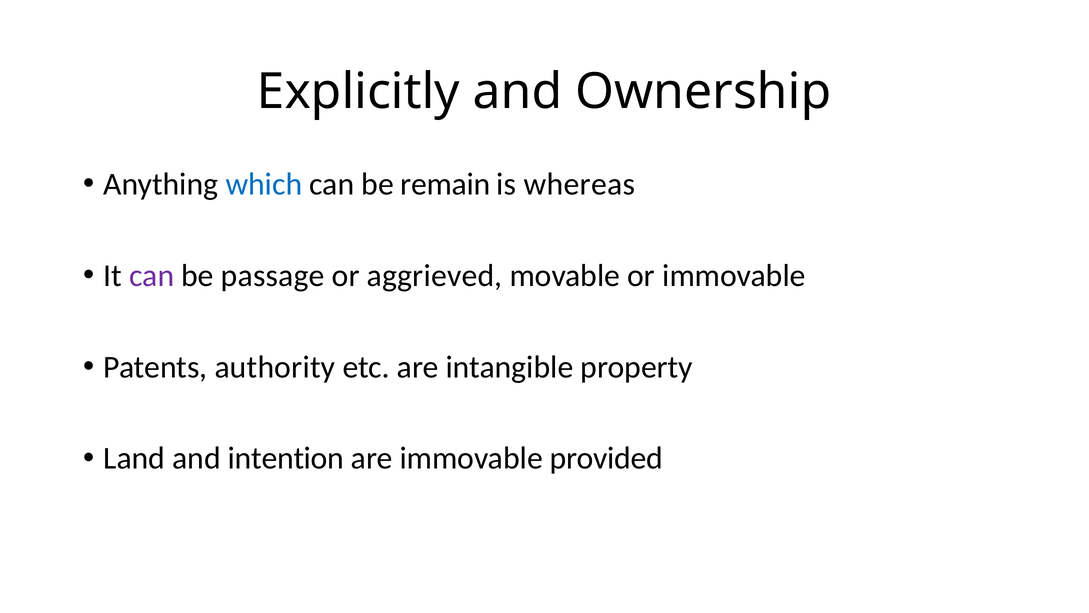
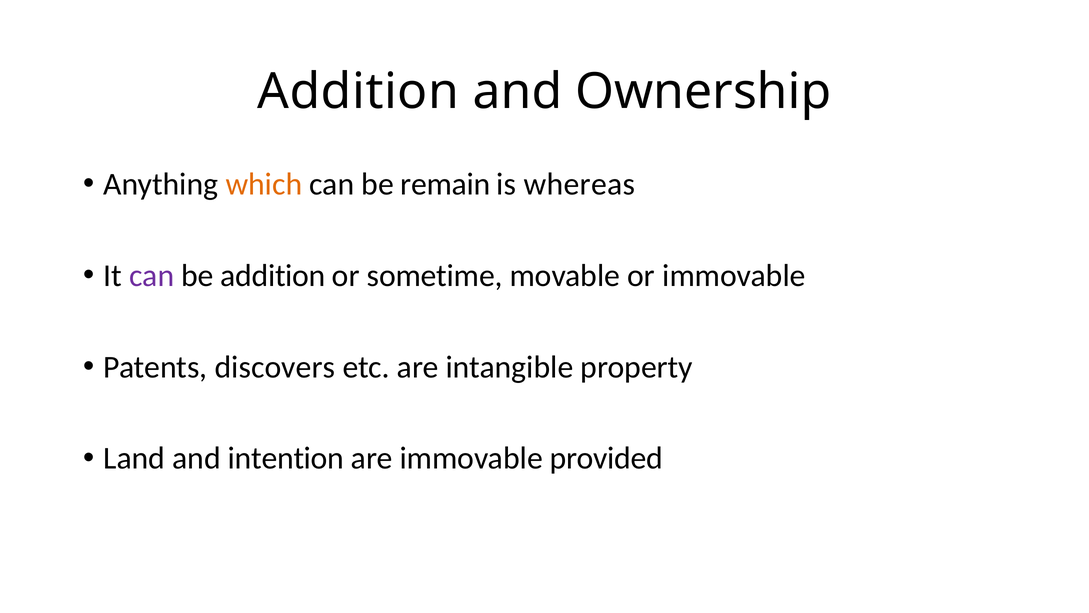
Explicitly: Explicitly -> Addition (358, 91)
which colour: blue -> orange (264, 184)
be passage: passage -> addition (273, 275)
aggrieved: aggrieved -> sometime (435, 275)
authority: authority -> discovers (275, 367)
